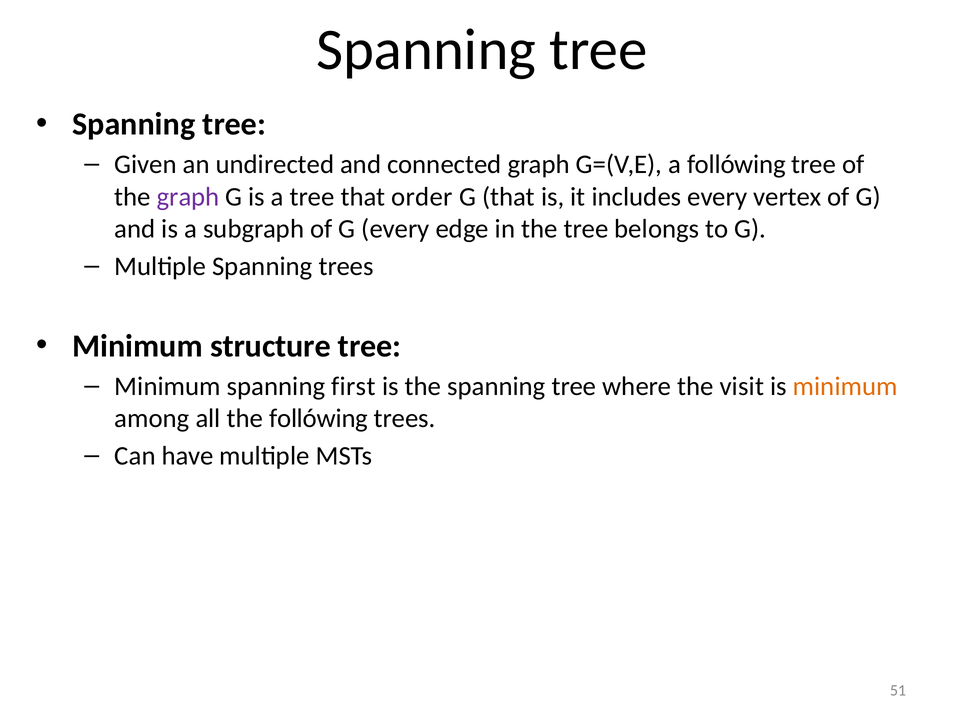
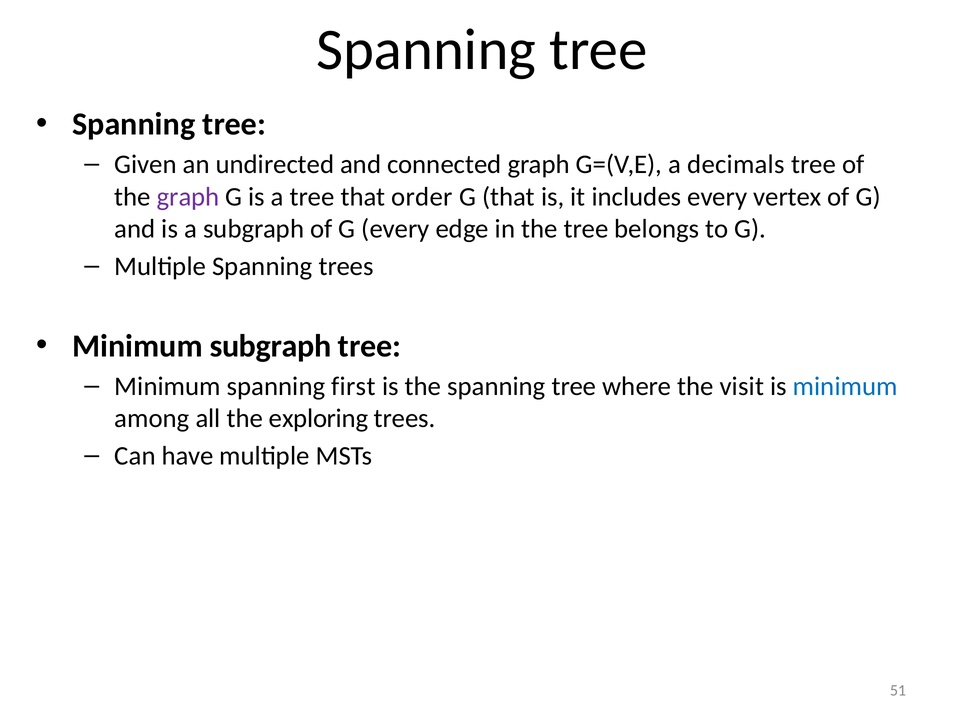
a follówing: follówing -> decimals (736, 165)
Minimum structure: structure -> subgraph (271, 346)
minimum colour: orange -> blue (845, 386)
the follówing: follówing -> exploring (319, 419)
